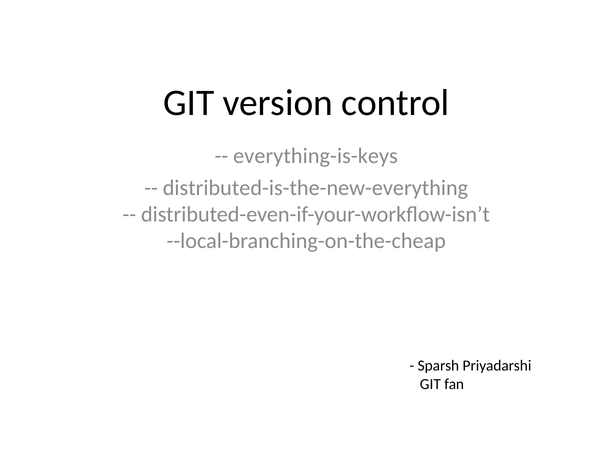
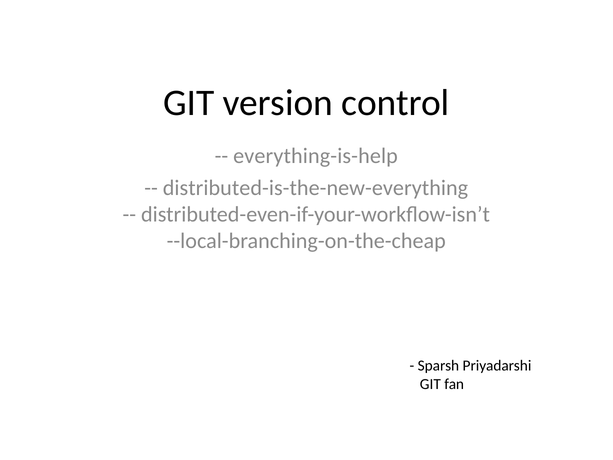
everything-is-keys: everything-is-keys -> everything-is-help (316, 156)
